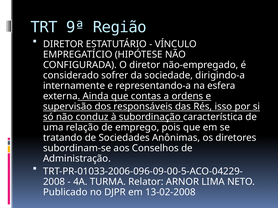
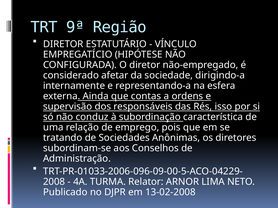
sofrer: sofrer -> afetar (115, 75)
